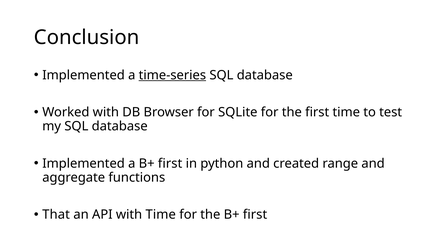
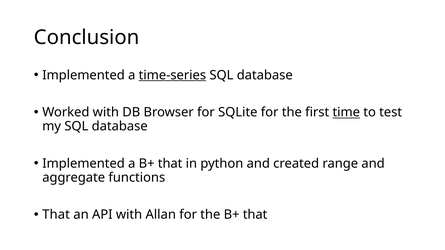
time underline: none -> present (346, 112)
a B+ first: first -> that (170, 164)
with Time: Time -> Allan (161, 215)
the B+ first: first -> that (255, 215)
